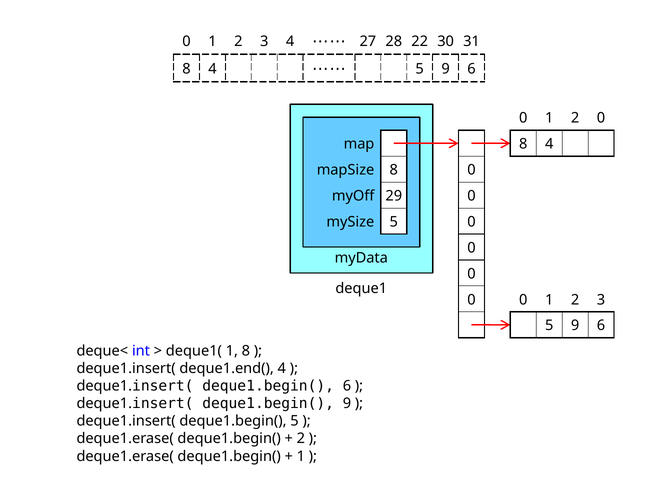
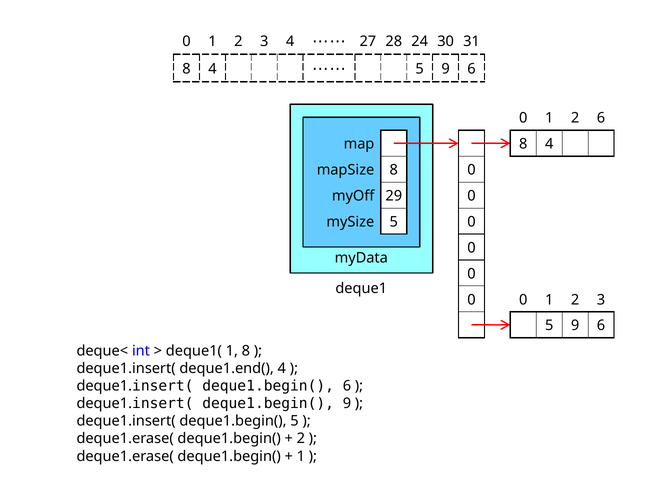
22: 22 -> 24 (420, 41)
2 0: 0 -> 6 (601, 118)
